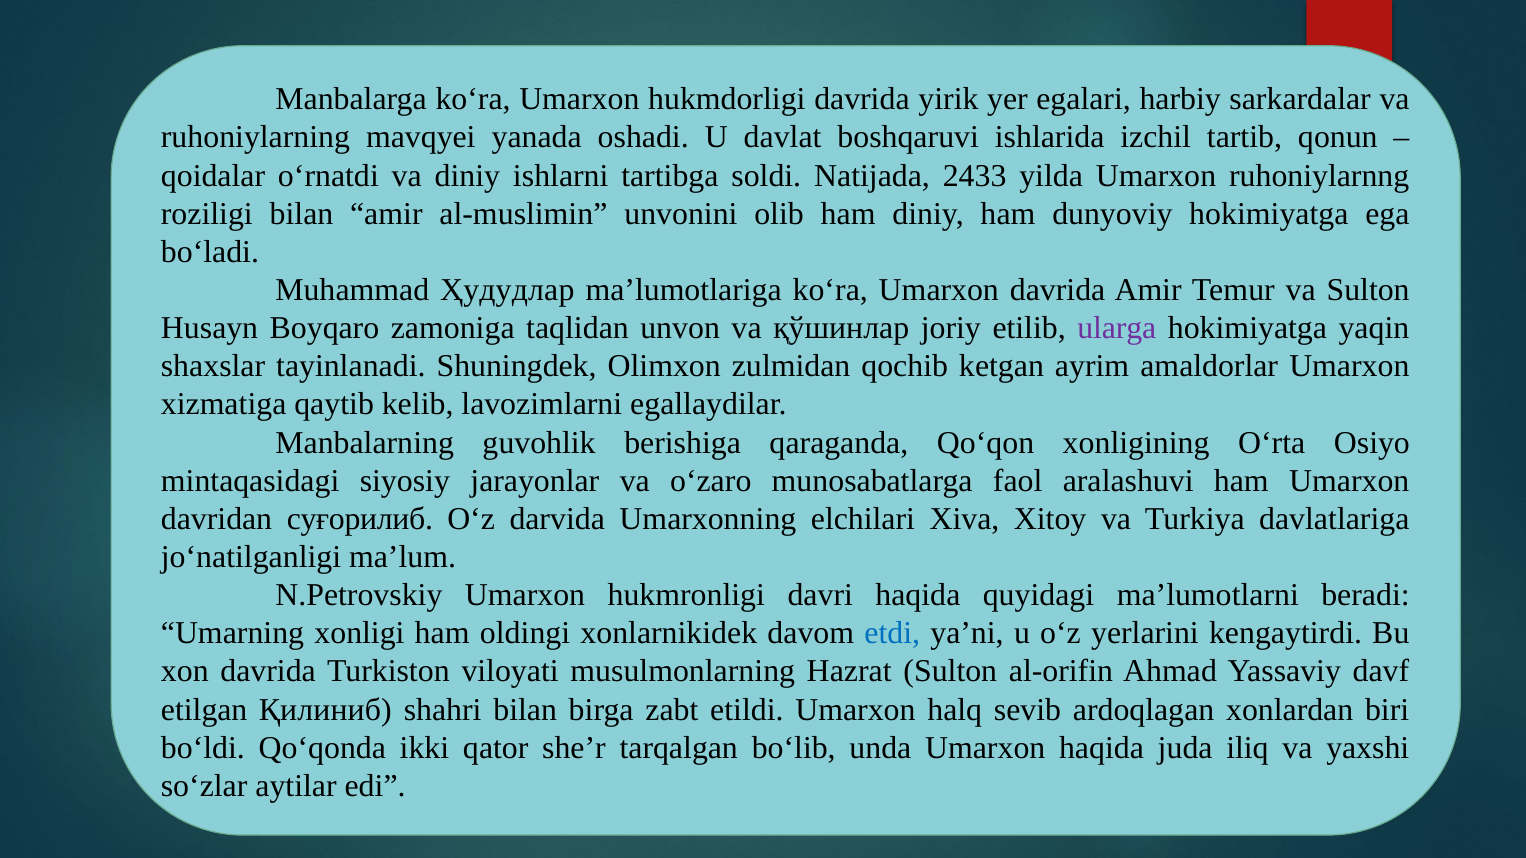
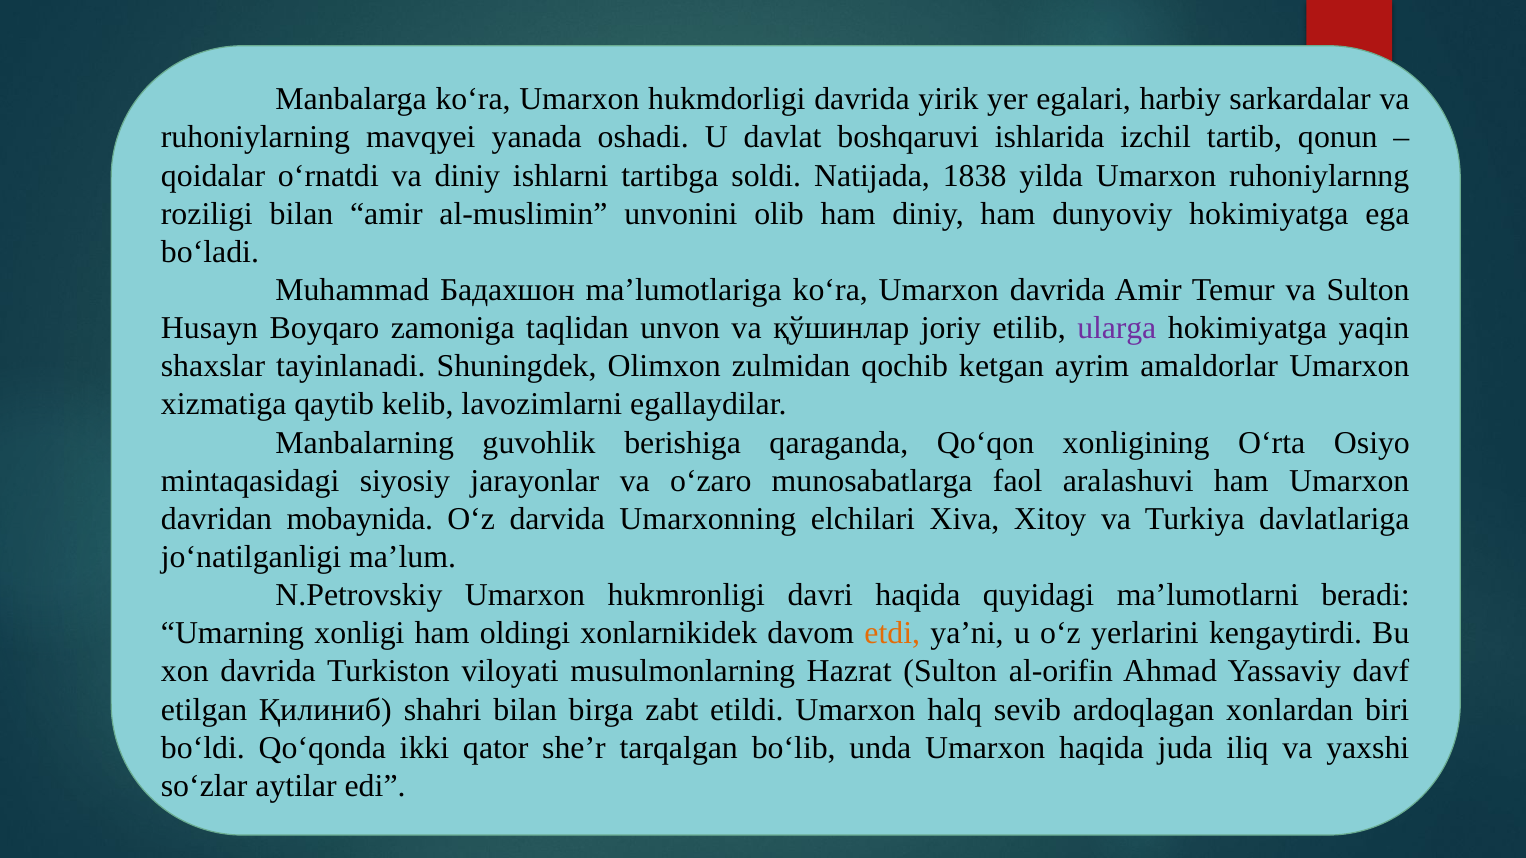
2433: 2433 -> 1838 (975, 176)
Ҳудудлар: Ҳудудлар -> Бадахшон (507, 290)
суғорилиб: суғорилиб -> mobaynida (360, 519)
etdi colour: blue -> orange (892, 634)
